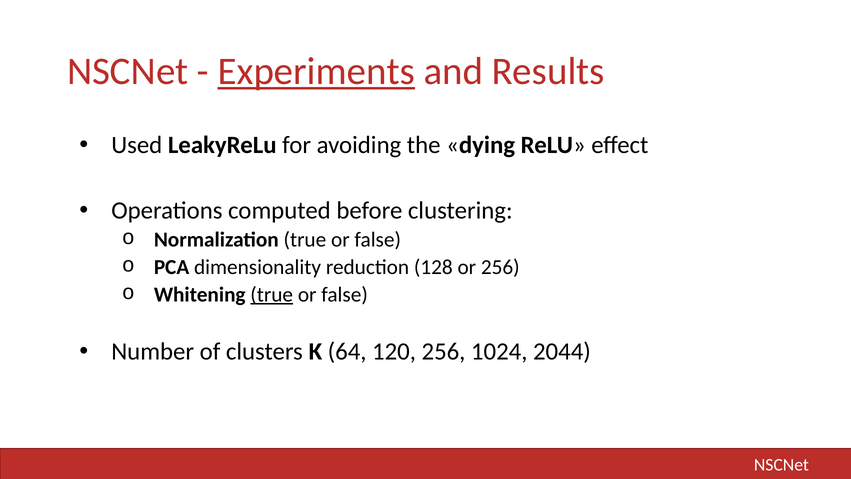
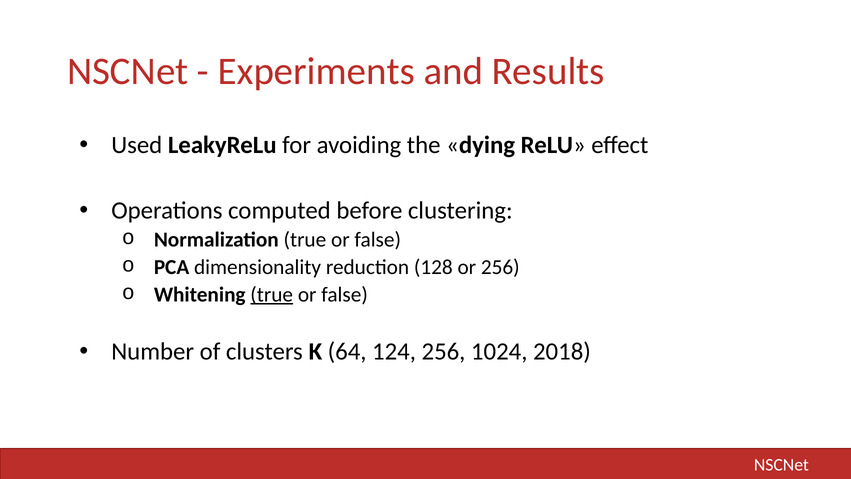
Experiments underline: present -> none (316, 72)
120: 120 -> 124 (394, 351)
2044: 2044 -> 2018 (562, 351)
